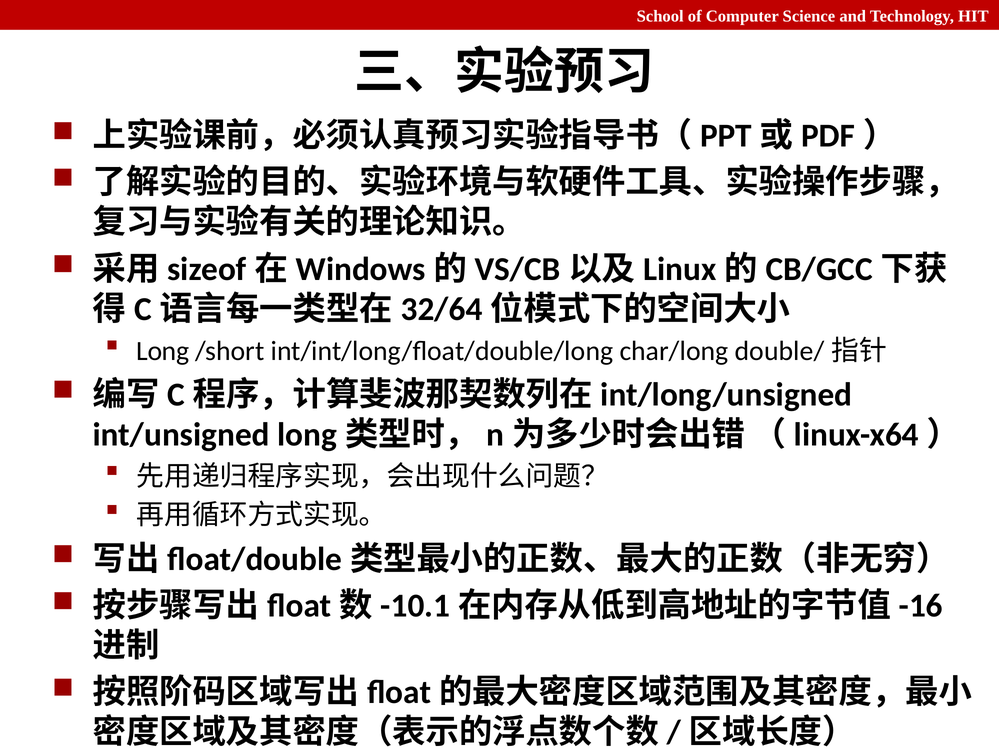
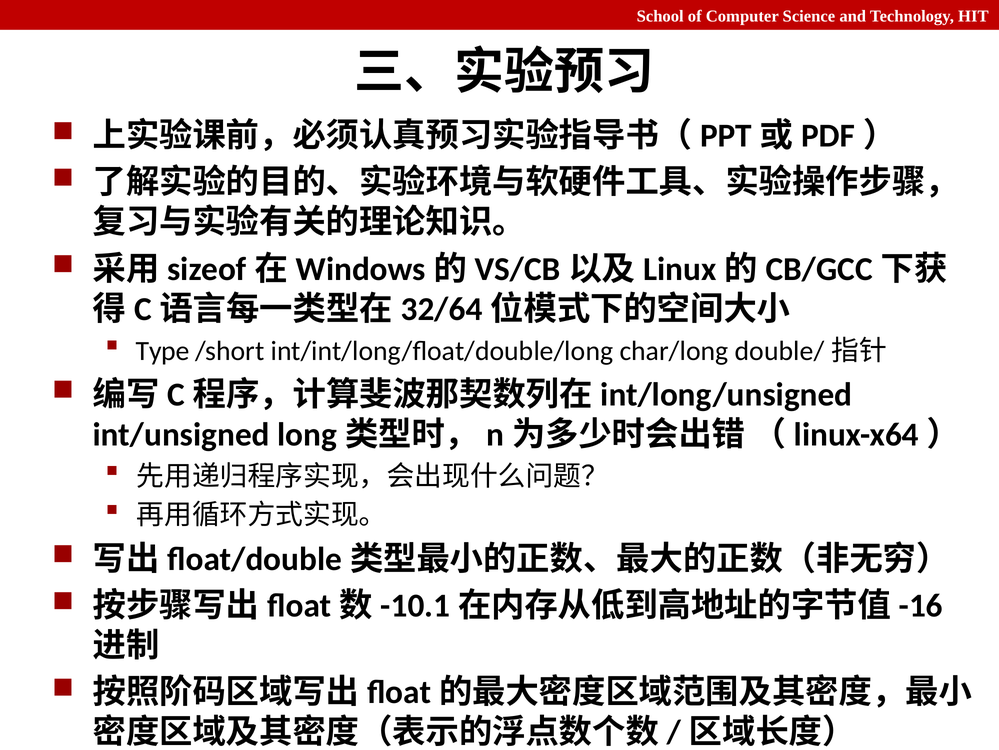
Long: Long -> Type (163, 350)
